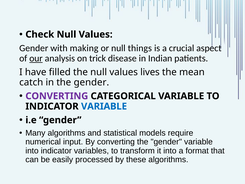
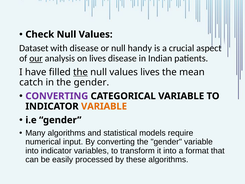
Gender: Gender -> Dataset (34, 48)
with making: making -> disease (84, 48)
things: things -> handy (140, 48)
on trick: trick -> lives (98, 58)
the underline: none -> present (80, 72)
VARIABLE colour: blue -> orange (104, 106)
